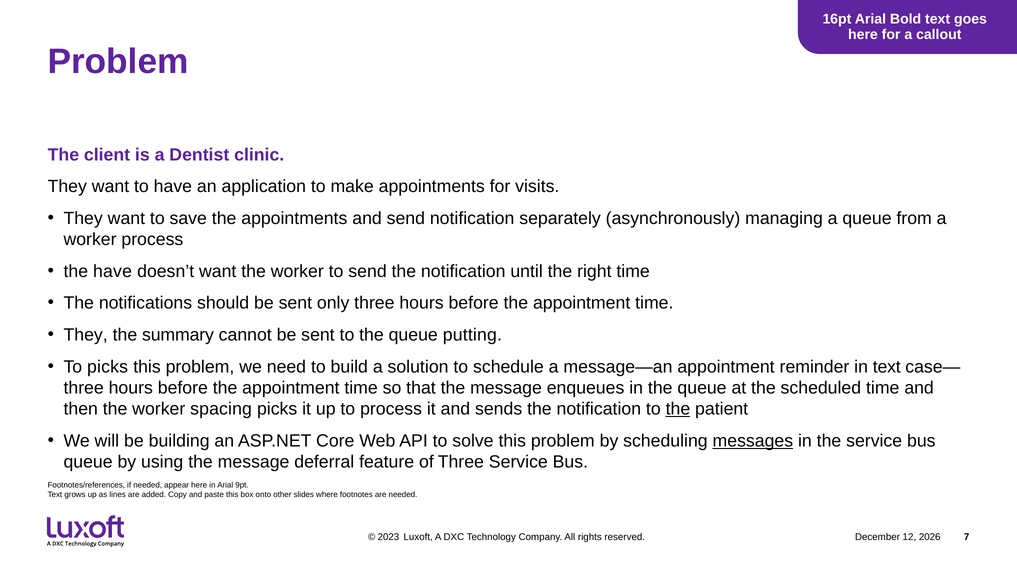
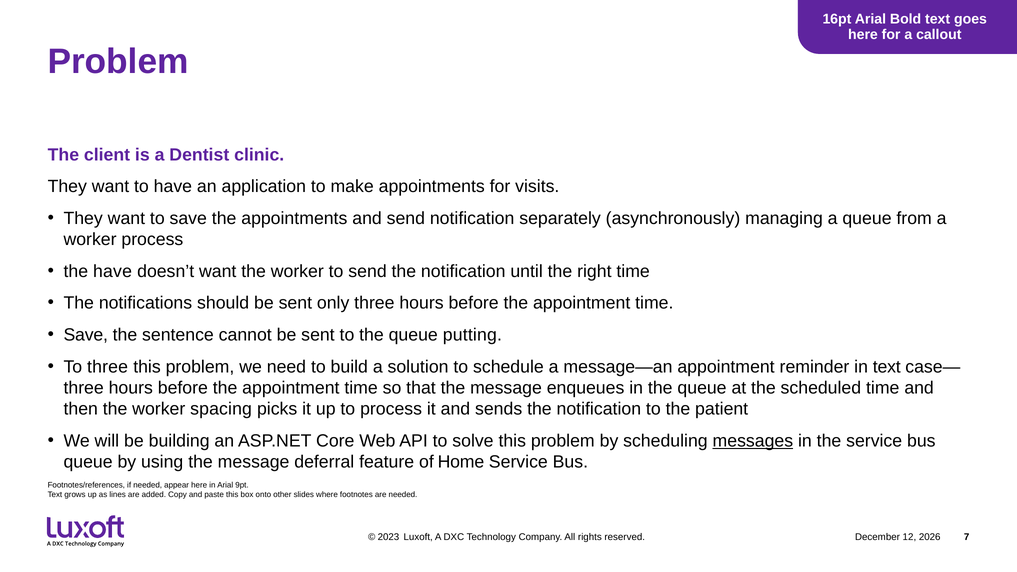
They: They -> Save (86, 335)
summary: summary -> sentence (178, 335)
To picks: picks -> three (108, 367)
the underline: present -> none (678, 409)
of Three: Three -> Home (461, 462)
